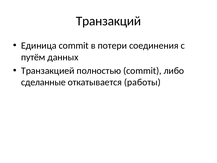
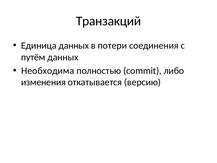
Единица commit: commit -> данных (74, 46)
Транзакцией: Транзакцией -> Необходима (48, 71)
сделанные: сделанные -> изменения (43, 82)
работы: работы -> версию (142, 82)
